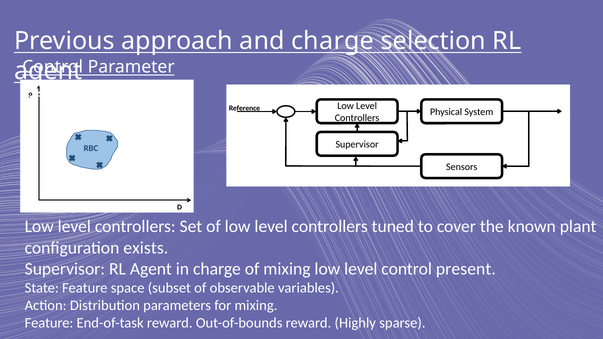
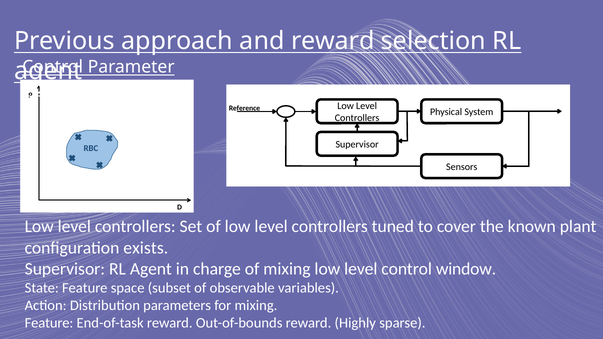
and charge: charge -> reward (333, 41)
present: present -> window (466, 269)
